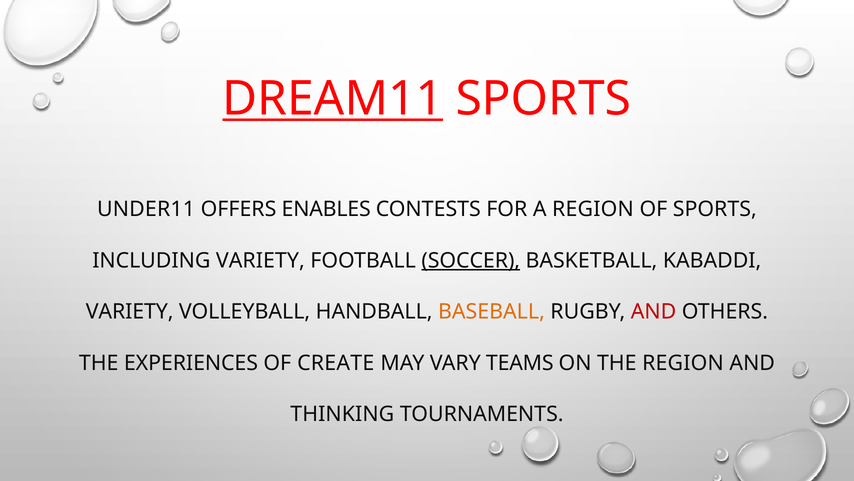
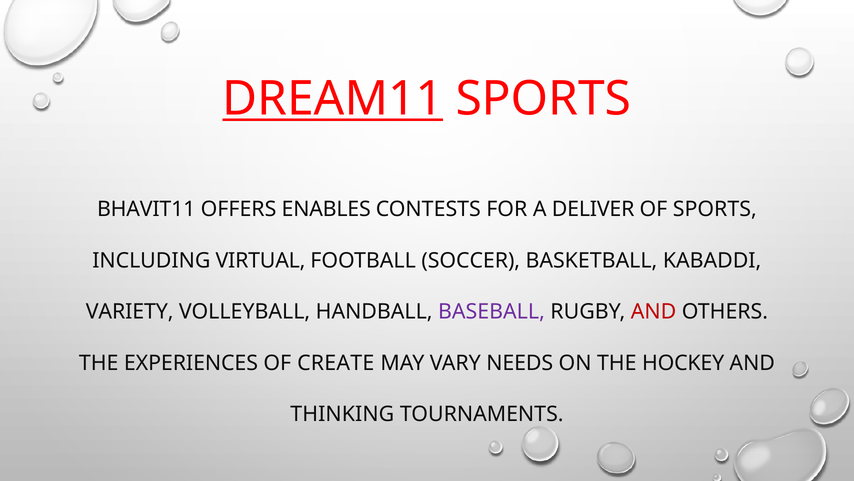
UNDER11: UNDER11 -> BHAVIT11 (146, 209)
A REGION: REGION -> DELIVER (593, 209)
INCLUDING VARIETY: VARIETY -> VIRTUAL (260, 260)
SOCCER underline: present -> none (471, 260)
BASEBALL colour: orange -> purple (491, 311)
TEAMS: TEAMS -> NEEDS (520, 363)
THE REGION: REGION -> HOCKEY (683, 363)
